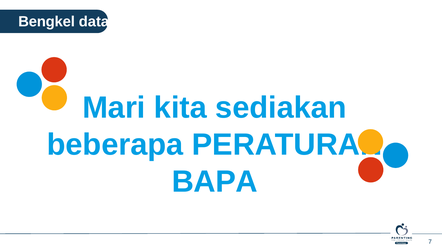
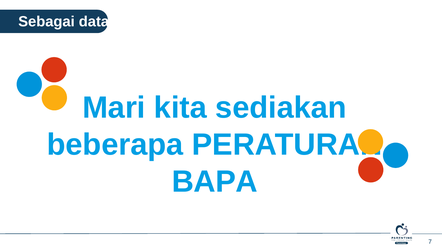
Bengkel: Bengkel -> Sebagai (46, 22)
